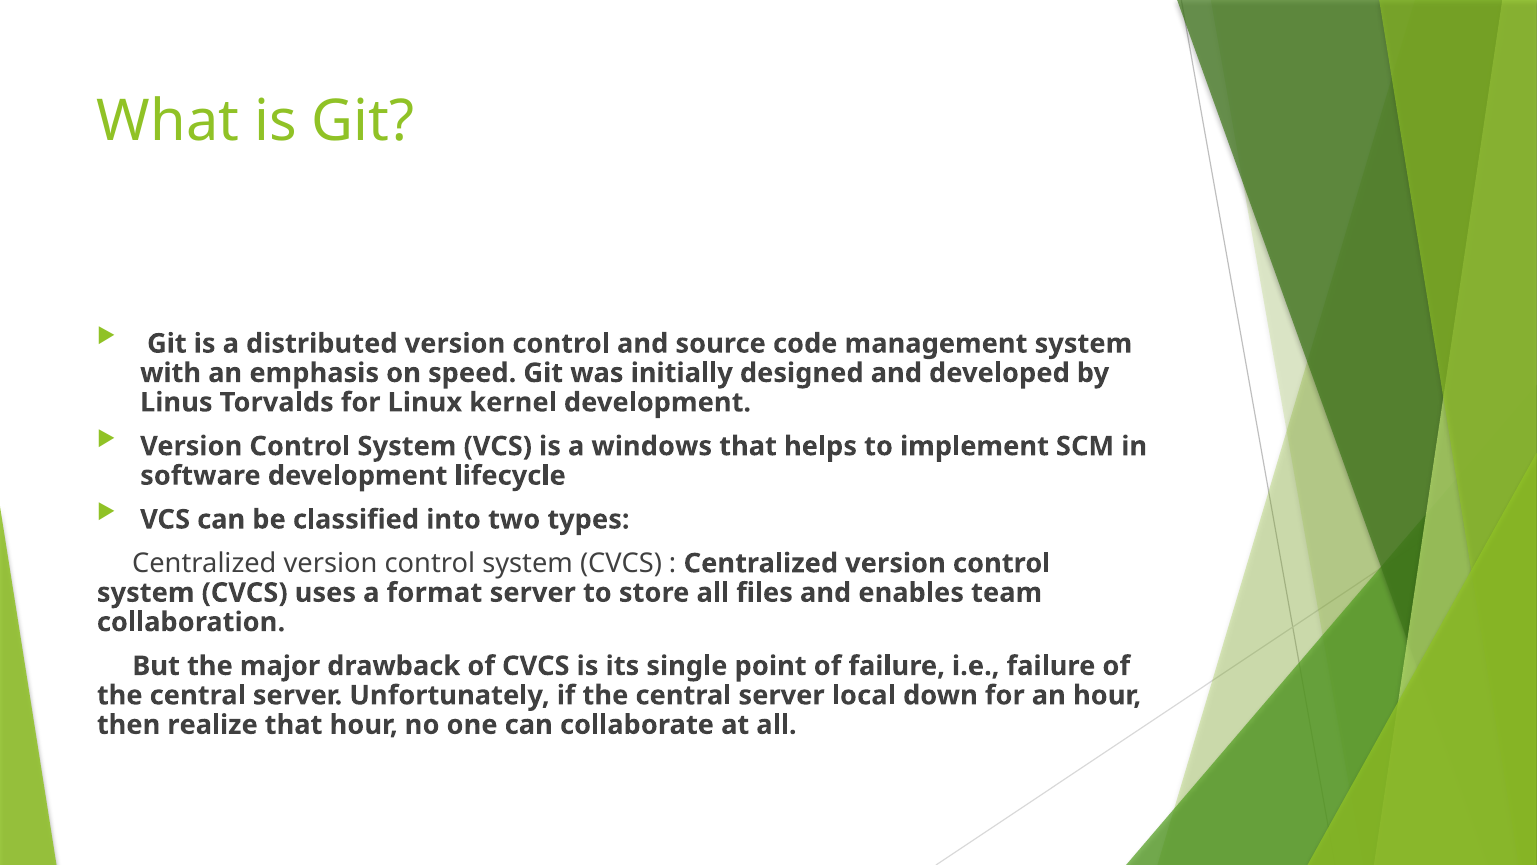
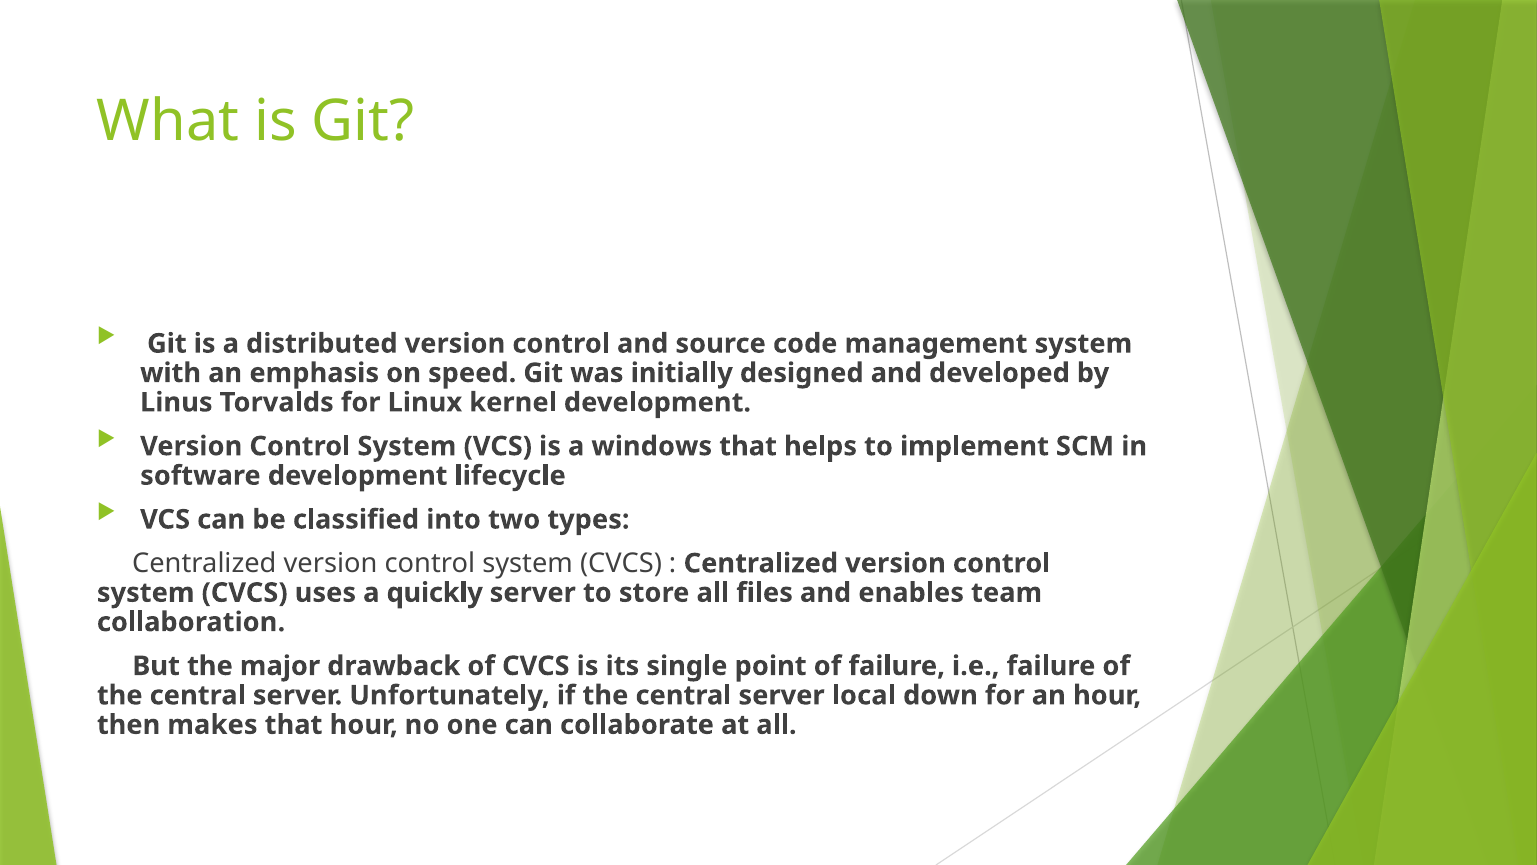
format: format -> quickly (435, 592)
realize: realize -> makes (212, 725)
